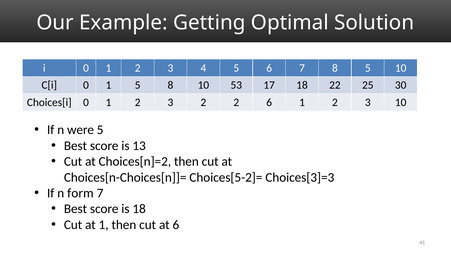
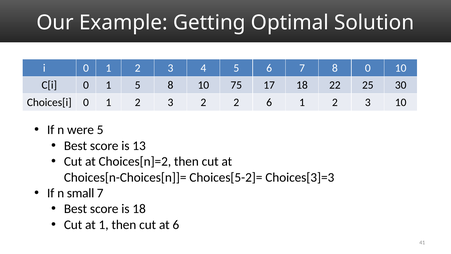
8 5: 5 -> 0 (368, 68)
53: 53 -> 75 (236, 85)
form: form -> small (81, 193)
